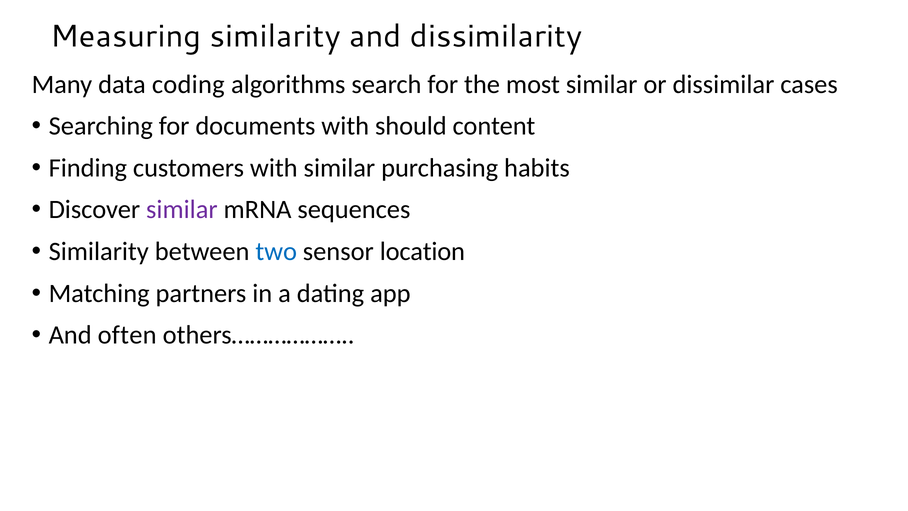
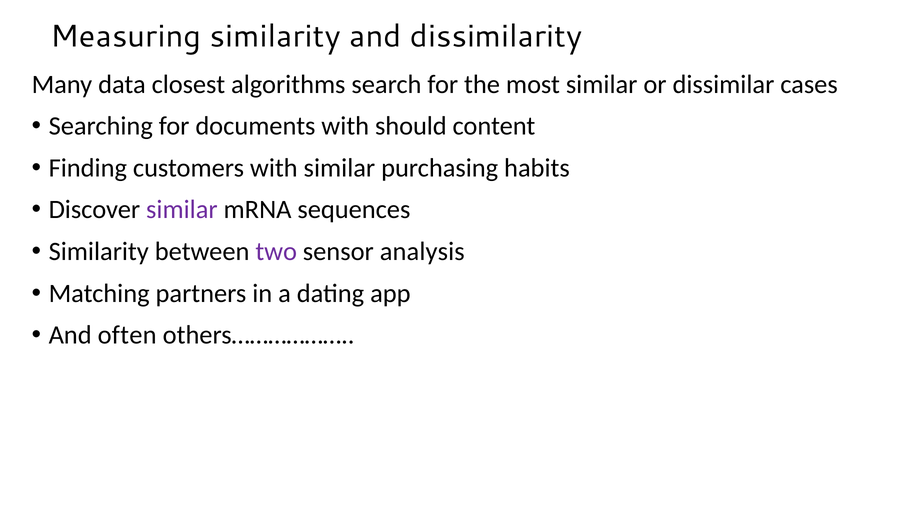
coding: coding -> closest (188, 84)
two colour: blue -> purple (276, 251)
location: location -> analysis (422, 251)
